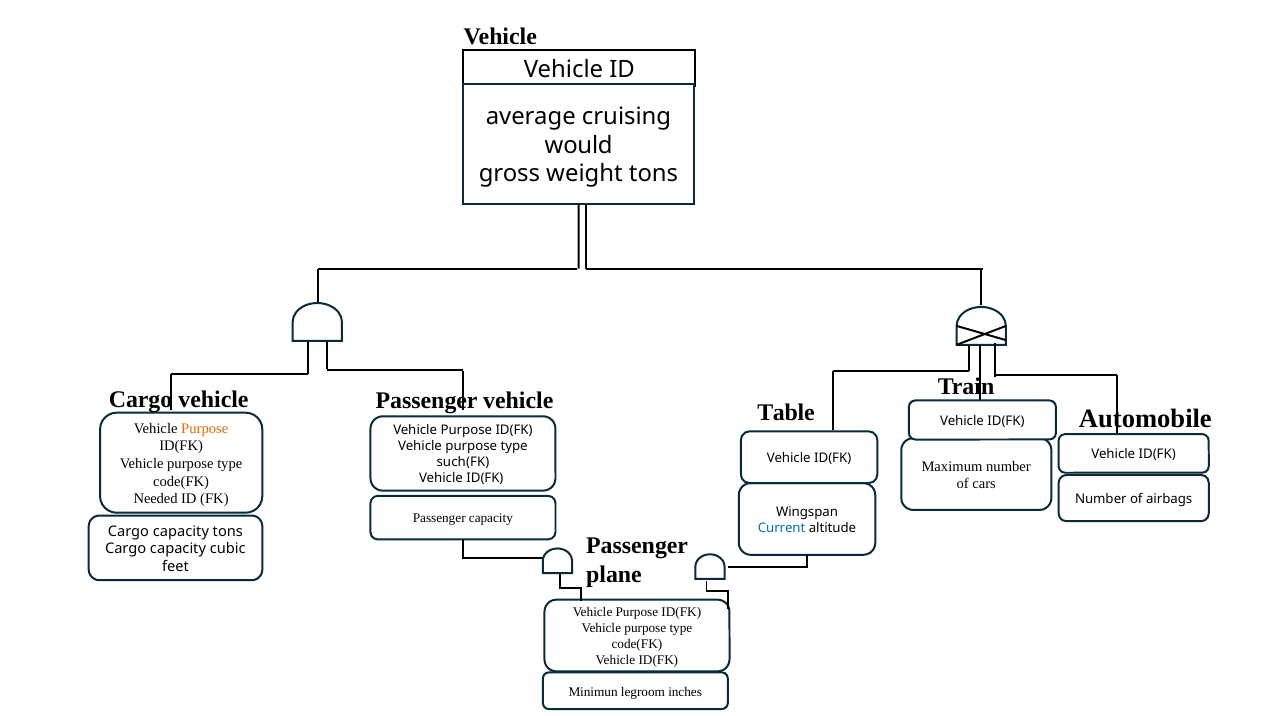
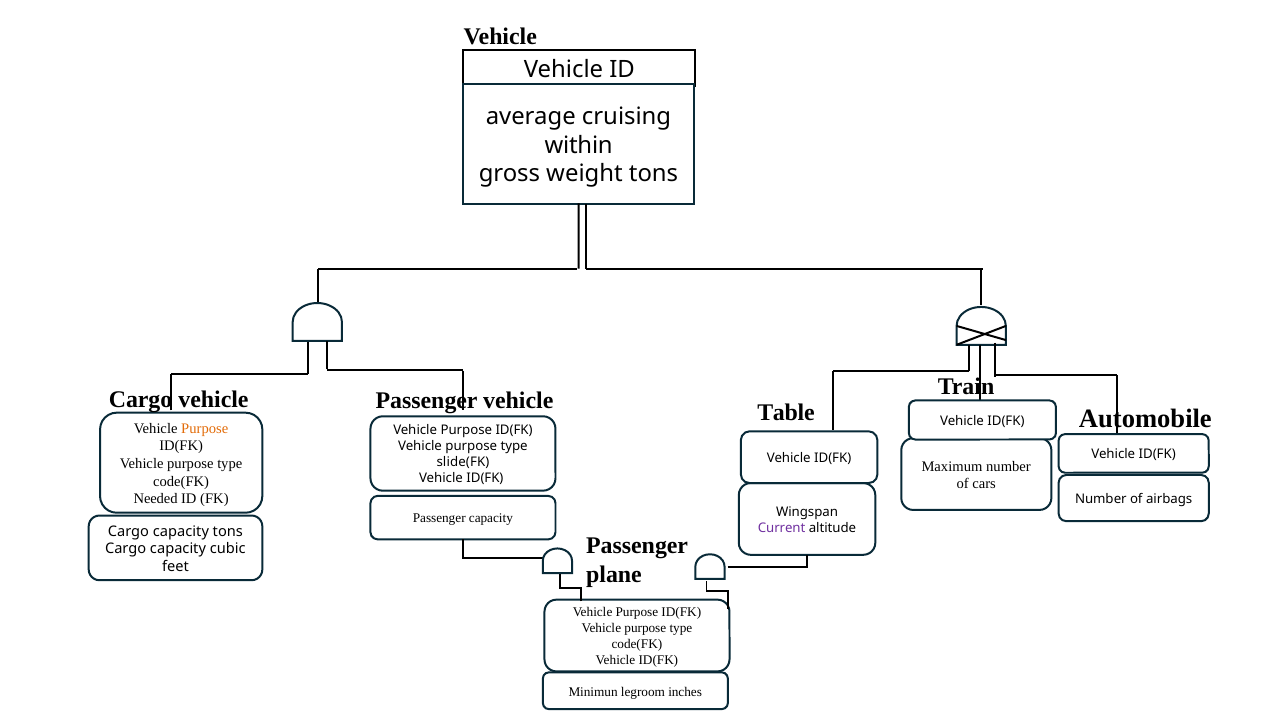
would: would -> within (579, 145)
such(FK: such(FK -> slide(FK (463, 463)
Current colour: blue -> purple (782, 528)
